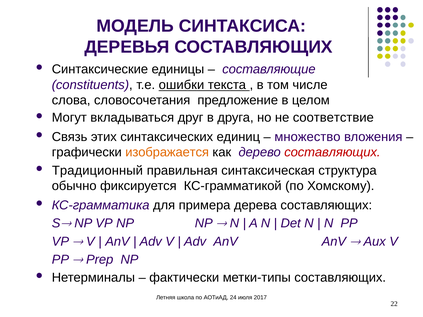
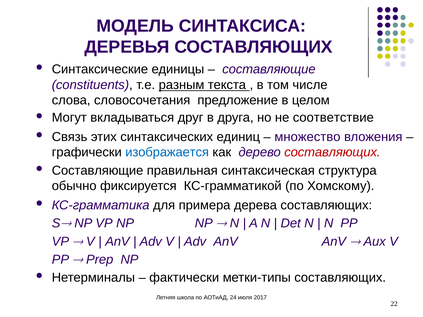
ошибки: ошибки -> разным (182, 85)
изображается colour: orange -> blue (167, 152)
Традиционный: Традиционный -> Составляющие (98, 171)
